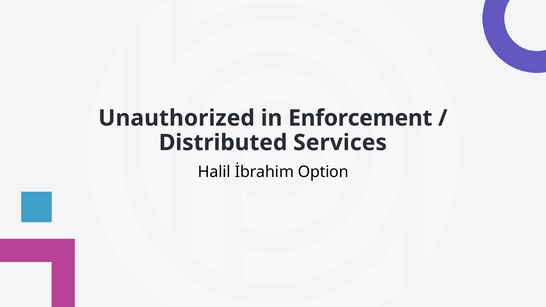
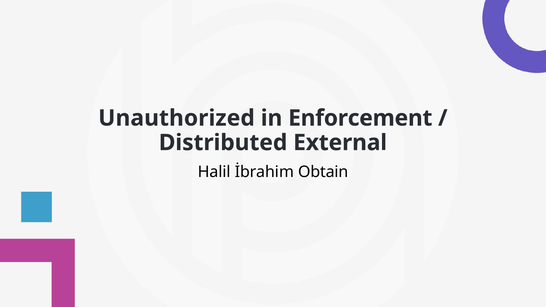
Services: Services -> External (340, 143)
Option: Option -> Obtain (323, 172)
